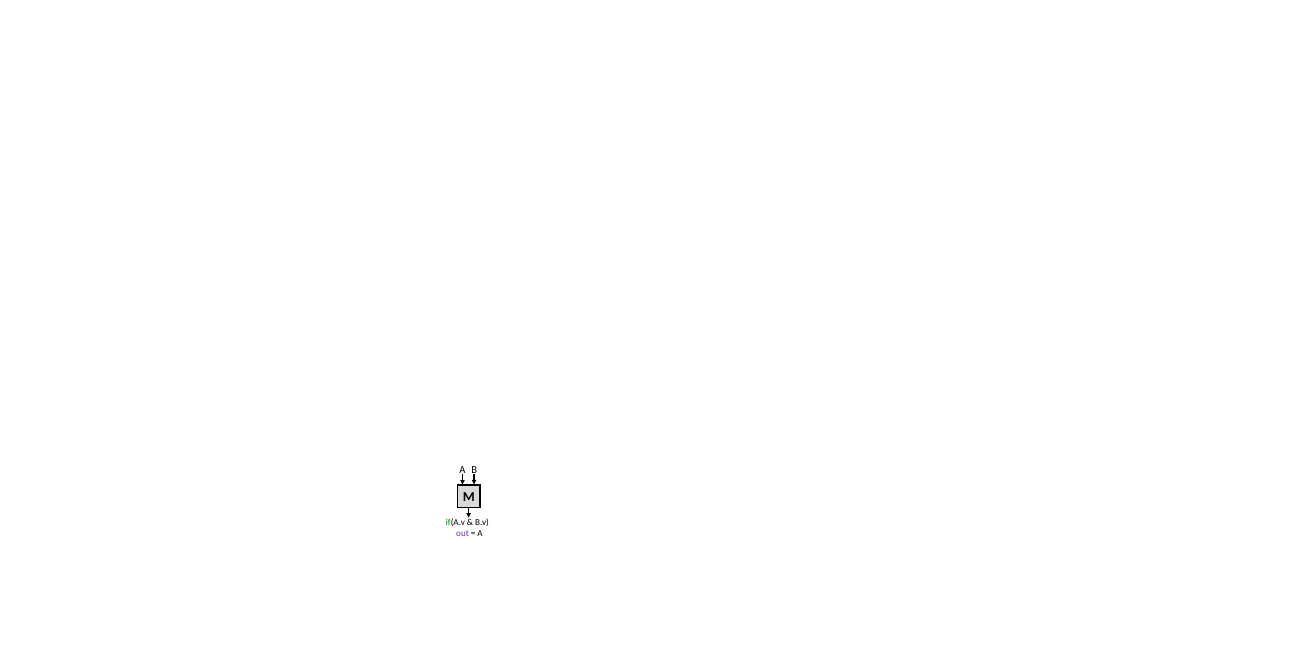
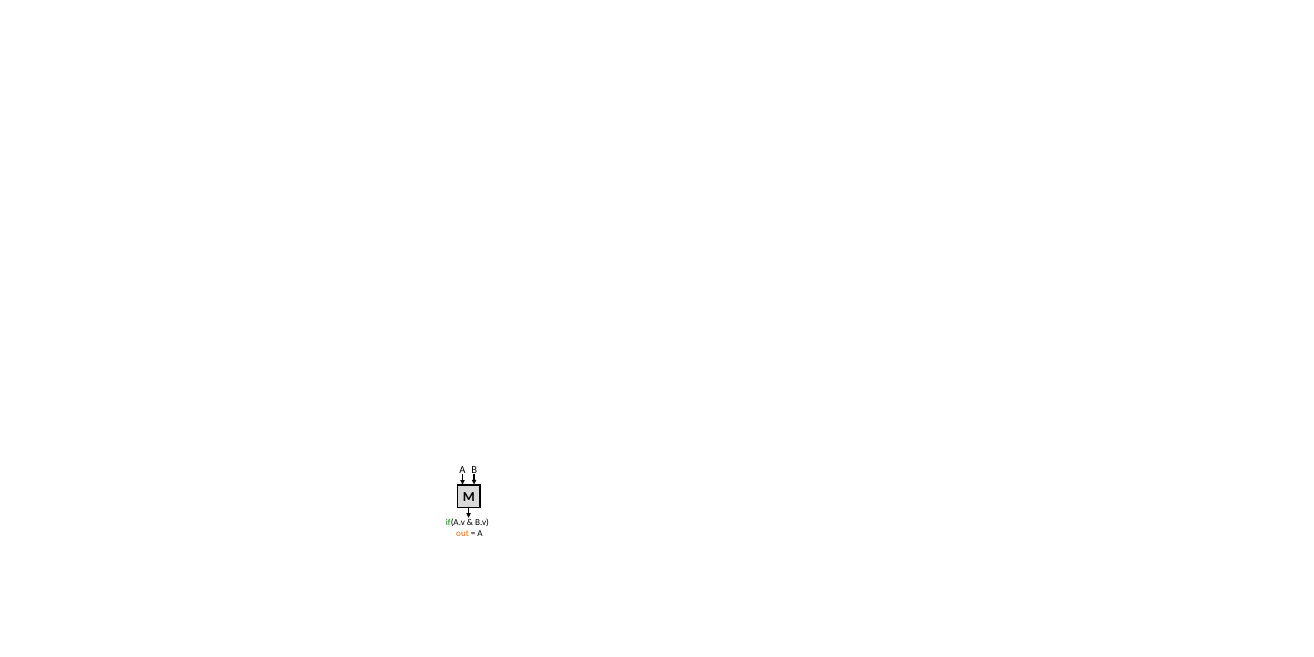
out colour: purple -> orange (463, 534)
